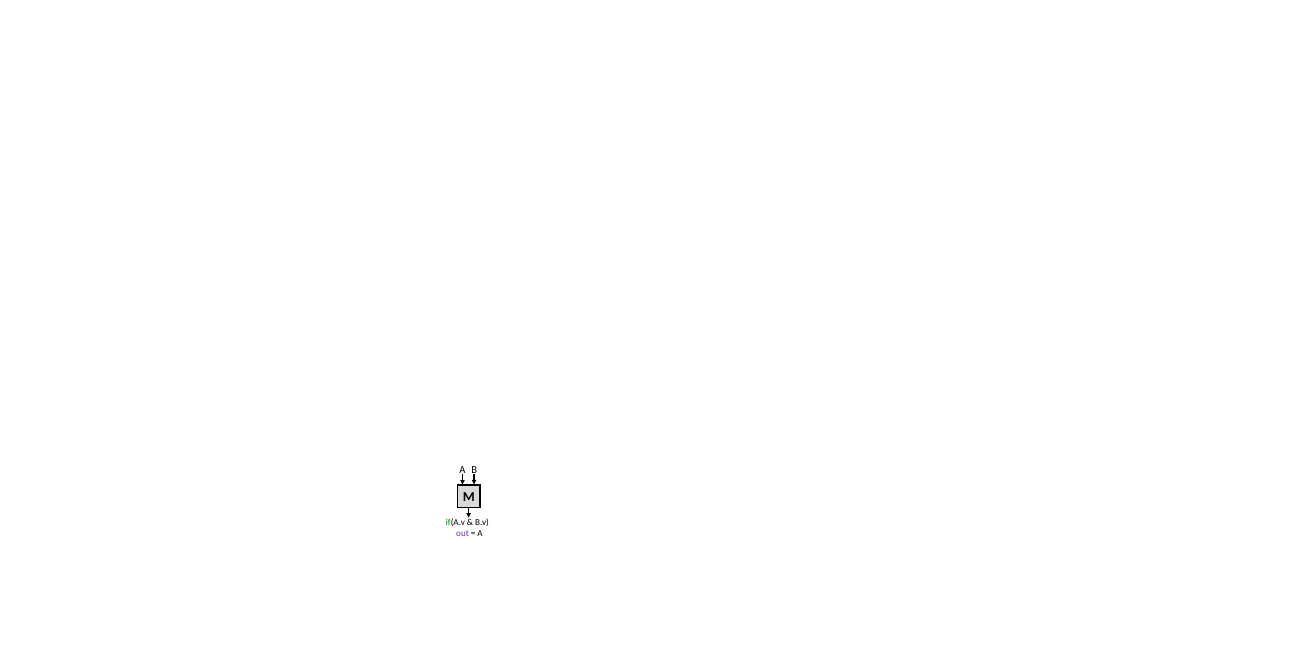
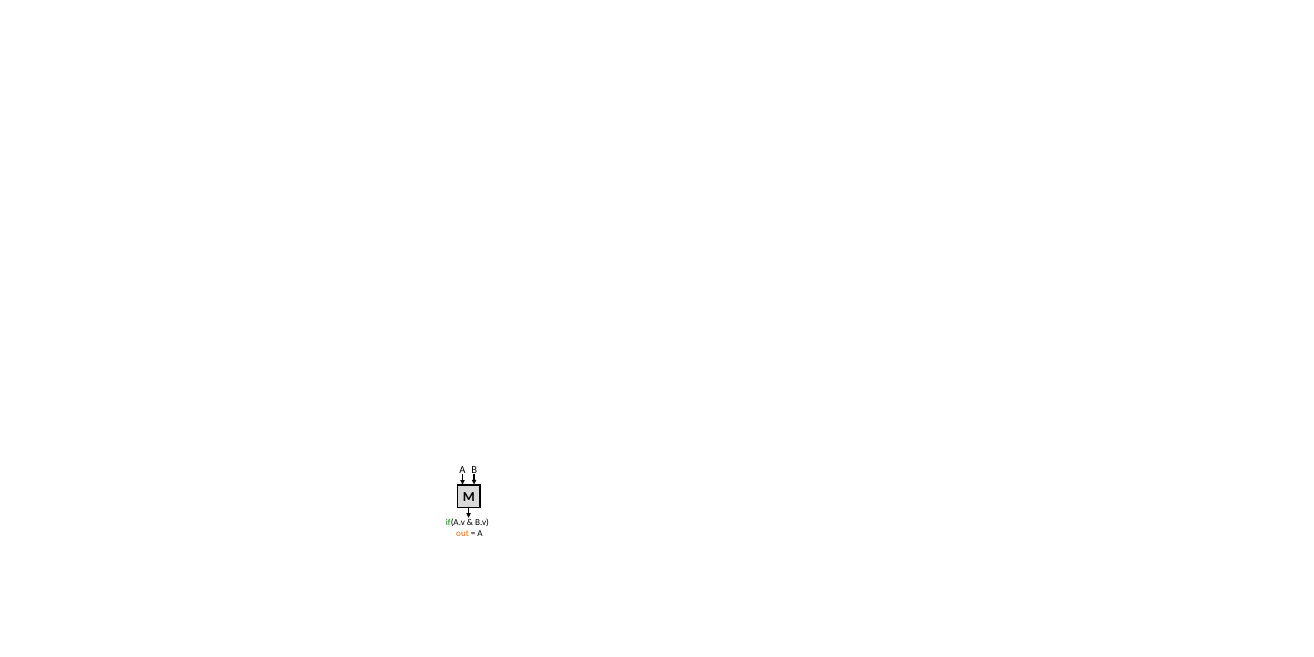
out colour: purple -> orange (463, 534)
